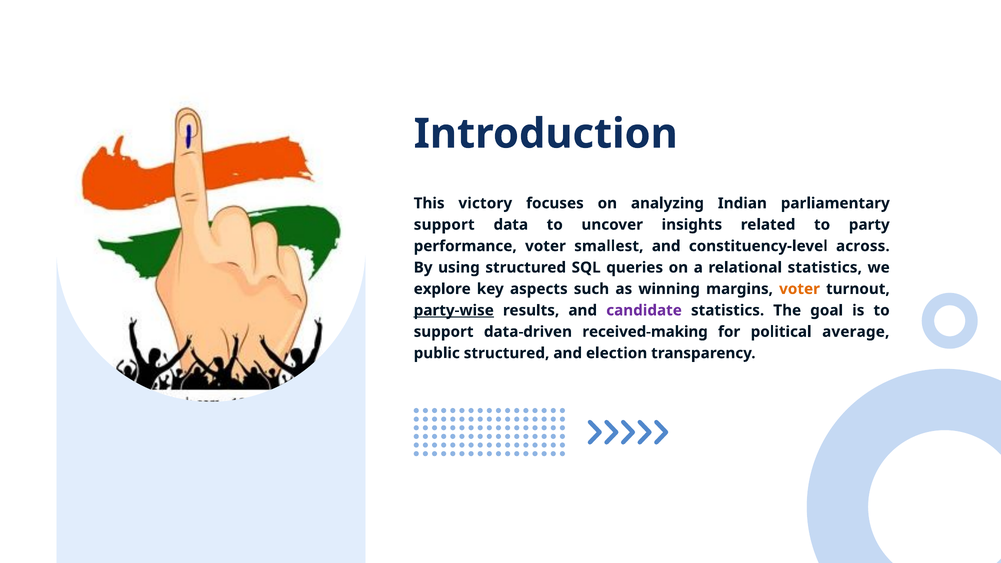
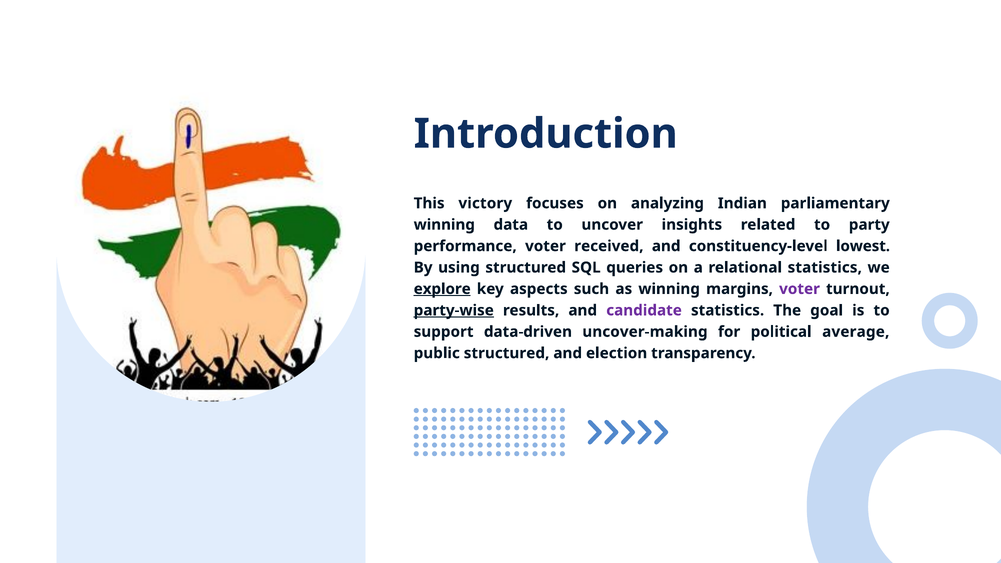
support: support -> winning (444, 225)
smallest: smallest -> received (609, 246)
across: across -> lowest (863, 246)
explore underline: none -> present (442, 289)
voter colour: orange -> purple (800, 289)
received-making: received-making -> uncover-making (645, 332)
